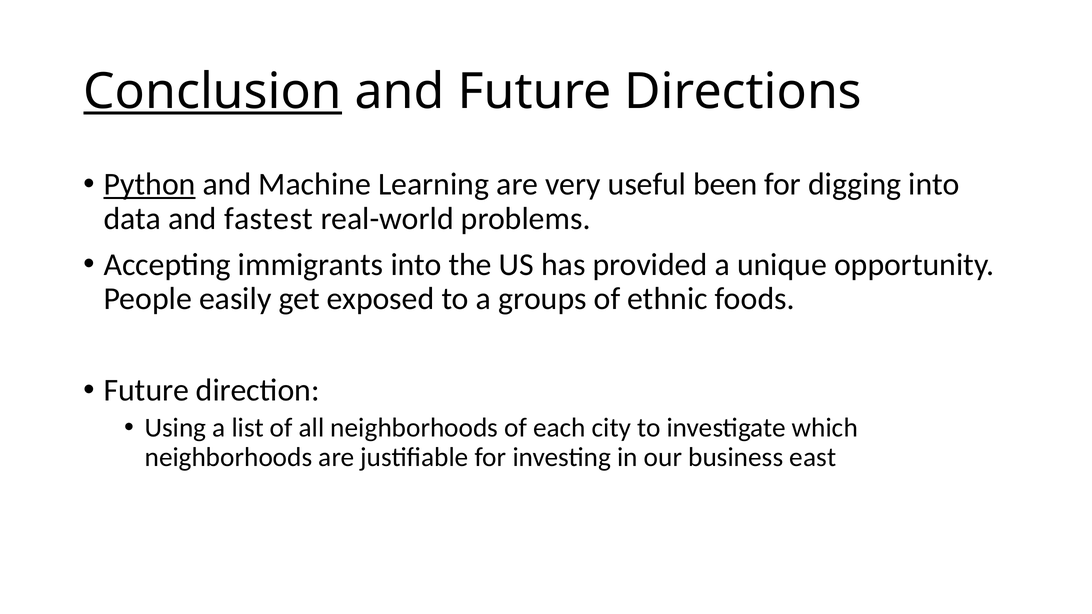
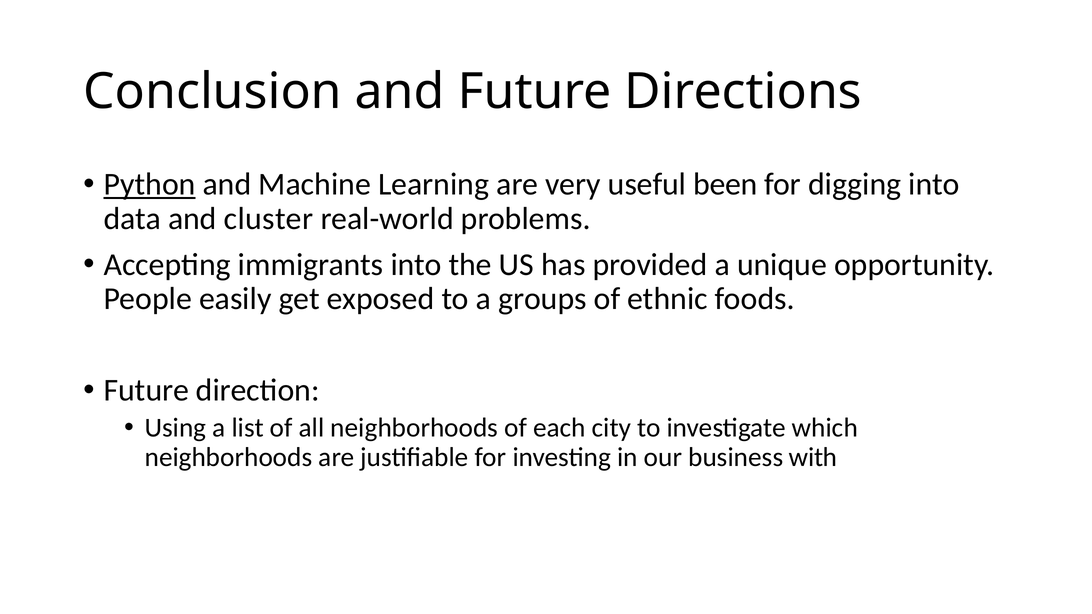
Conclusion underline: present -> none (213, 92)
fastest: fastest -> cluster (269, 219)
east: east -> with (813, 457)
